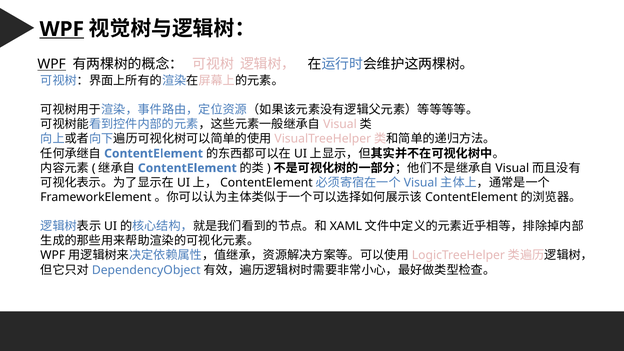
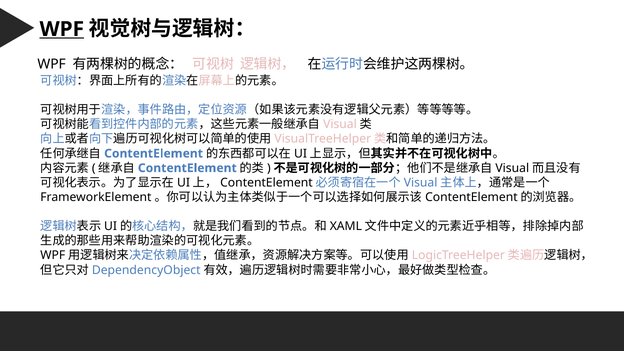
WPF underline: present -> none (52, 64)
